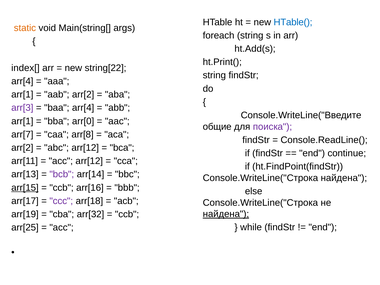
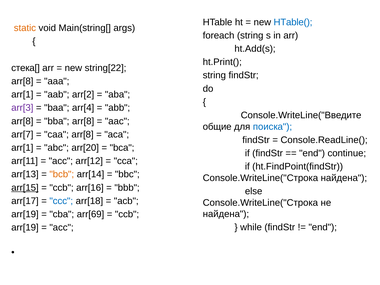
index[: index[ -> стека[ (26, 68)
arr[4: arr[4 -> arr[8 (22, 81)
arr[1: arr[1 -> arr[8 (22, 121)
bba arr[0: arr[0 -> arr[8 (83, 121)
поиска colour: purple -> blue (273, 127)
arr[2: arr[2 -> arr[1 (22, 148)
abc arr[12: arr[12 -> arr[20 (85, 148)
bcb colour: purple -> orange (62, 174)
ccc colour: purple -> blue (61, 201)
найдена underline: present -> none (226, 214)
arr[32: arr[32 -> arr[69 (90, 214)
arr[25: arr[25 -> arr[19 (25, 228)
